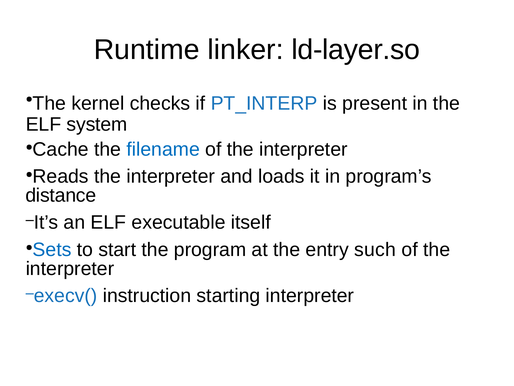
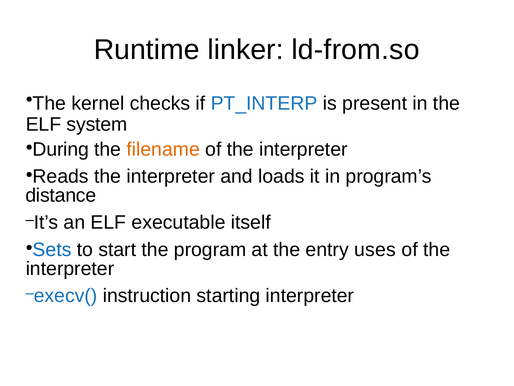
ld-layer.so: ld-layer.so -> ld-from.so (355, 50)
Cache: Cache -> During (61, 149)
filename colour: blue -> orange (163, 149)
such: such -> uses (375, 249)
